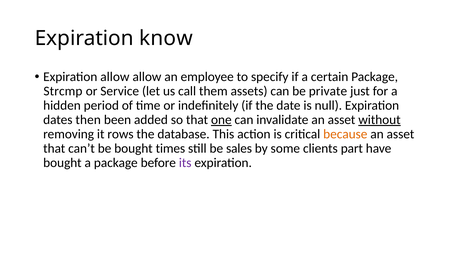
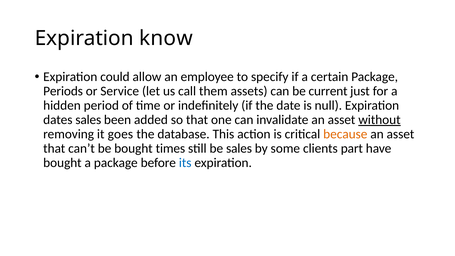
Expiration allow: allow -> could (115, 77)
Strcmp: Strcmp -> Periods (63, 91)
private: private -> current (328, 91)
dates then: then -> sales (88, 120)
one underline: present -> none (221, 120)
rows: rows -> goes (120, 134)
its colour: purple -> blue (185, 163)
